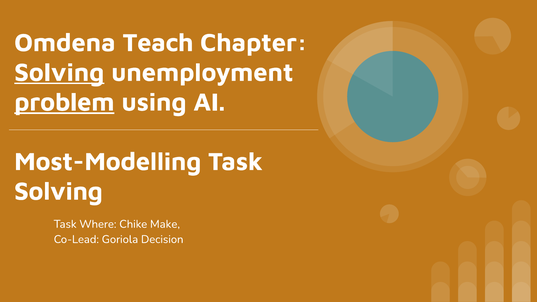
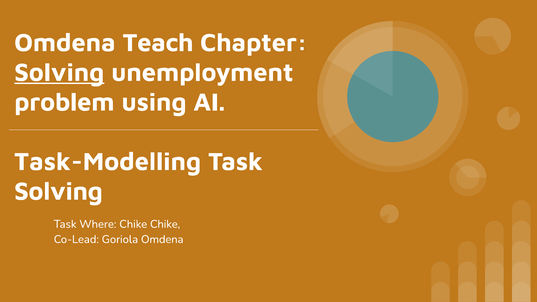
problem underline: present -> none (64, 102)
Most-Modelling: Most-Modelling -> Task-Modelling (108, 162)
Chike Make: Make -> Chike (165, 224)
Goriola Decision: Decision -> Omdena (162, 239)
